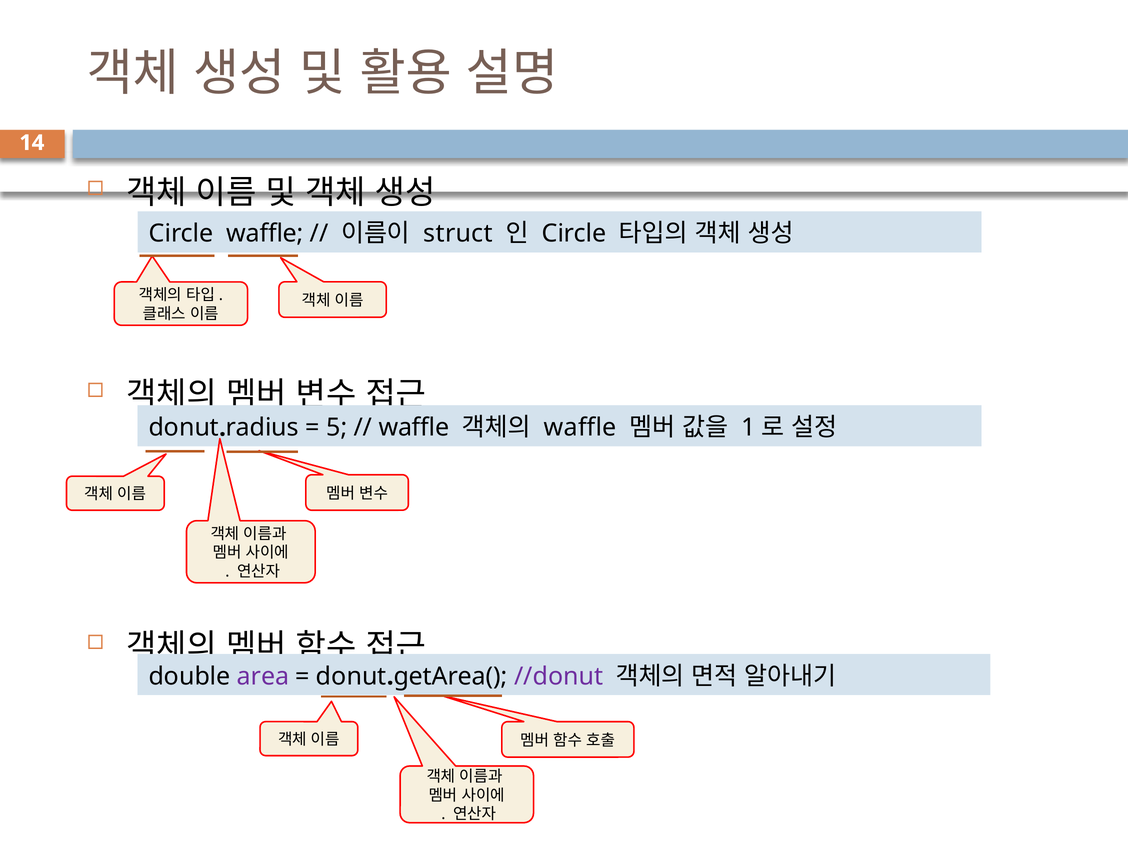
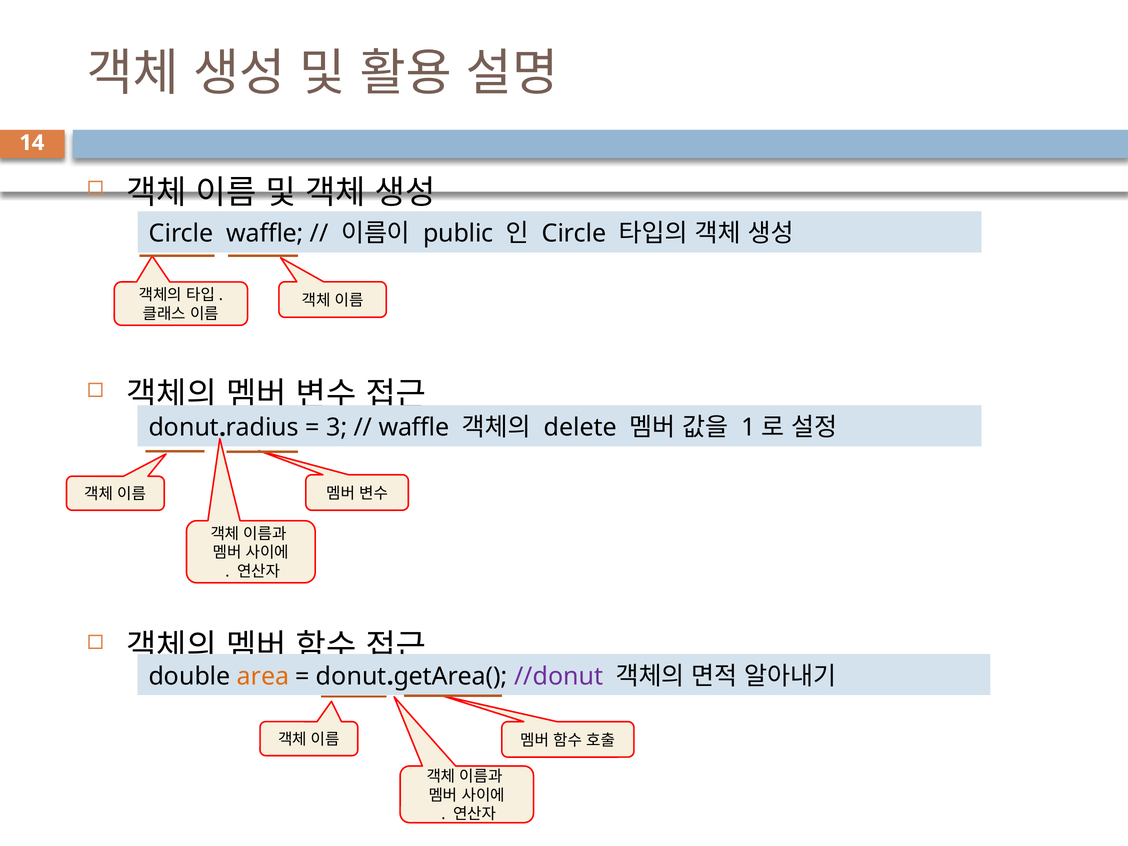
struct: struct -> public (458, 234)
5: 5 -> 3 (337, 428)
waffle: waffle -> delete (580, 428)
area colour: purple -> orange (263, 676)
